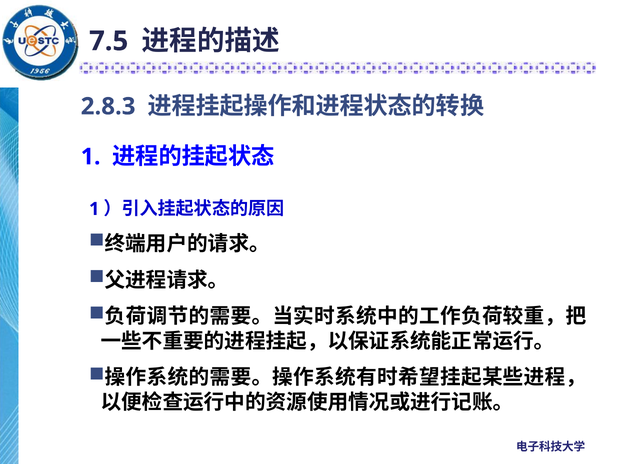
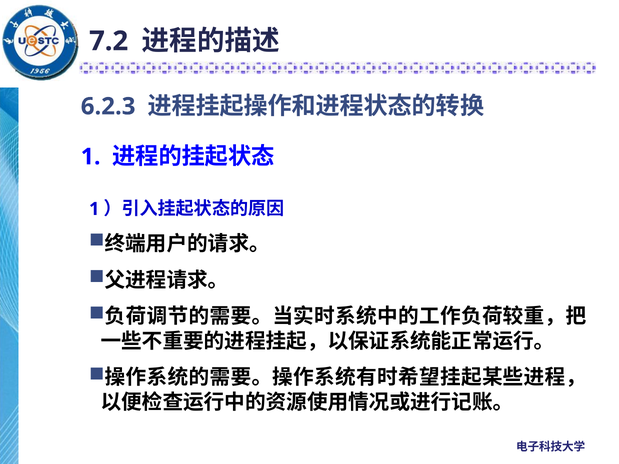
7.5: 7.5 -> 7.2 (109, 41)
2.8.3: 2.8.3 -> 6.2.3 (108, 106)
